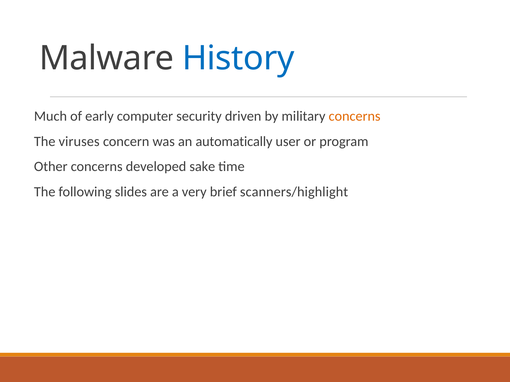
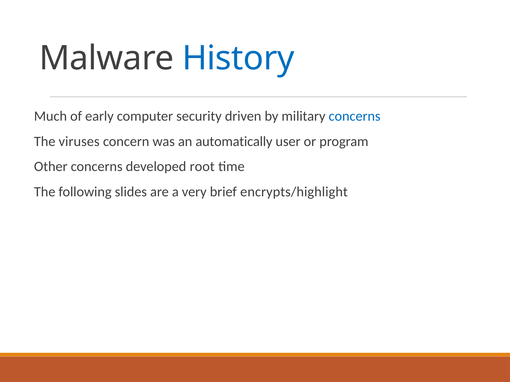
concerns colour: orange -> blue (355, 116)
sake: sake -> root (202, 167)
scanners/highlight: scanners/highlight -> encrypts/highlight (294, 192)
